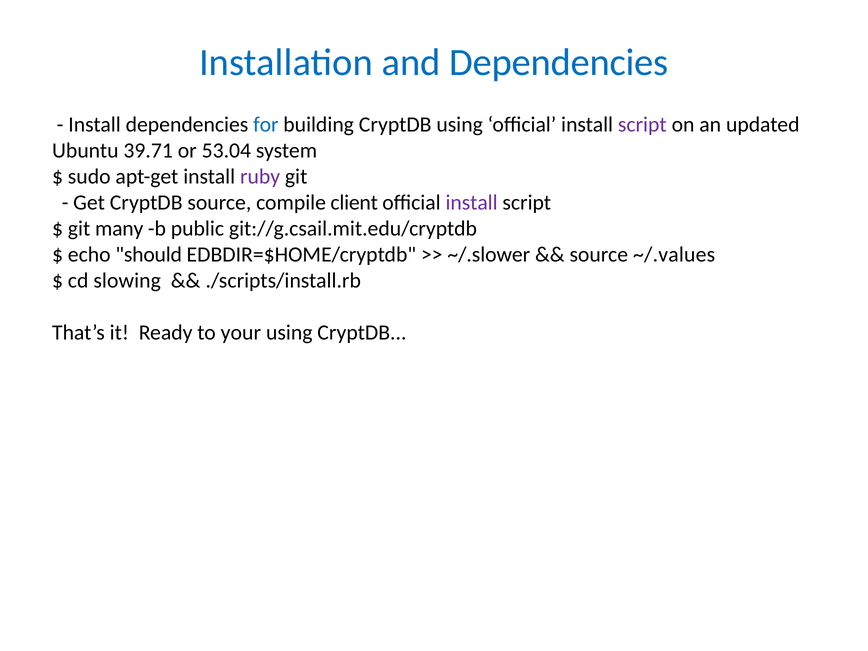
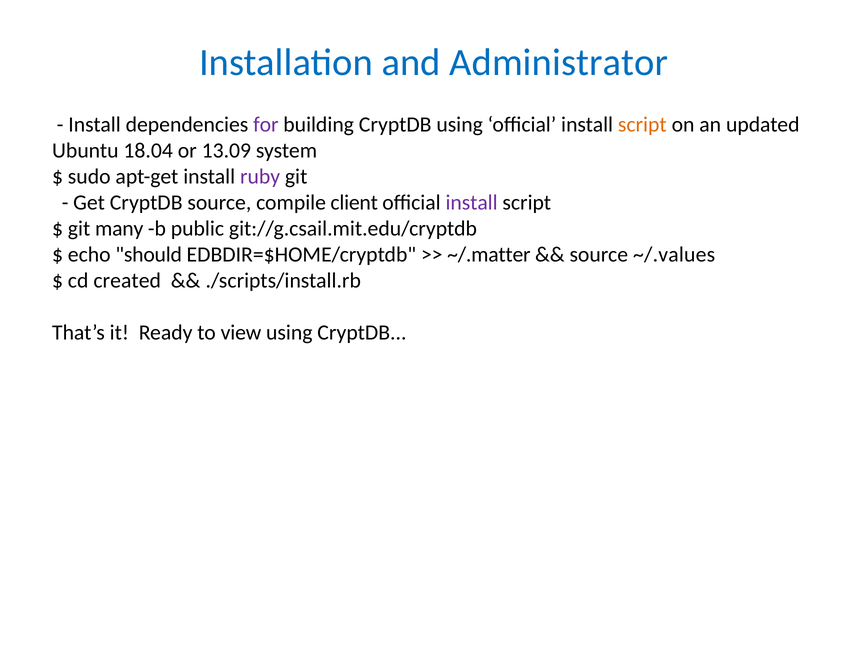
and Dependencies: Dependencies -> Administrator (559, 63)
for colour: blue -> purple (266, 124)
script colour: purple -> orange (642, 124)
39.71: 39.71 -> 18.04 (148, 151)
53.04: 53.04 -> 13.09 (226, 151)
~/.slower: ~/.slower -> ~/.matter (489, 255)
slowing: slowing -> created (127, 281)
your: your -> view (241, 333)
